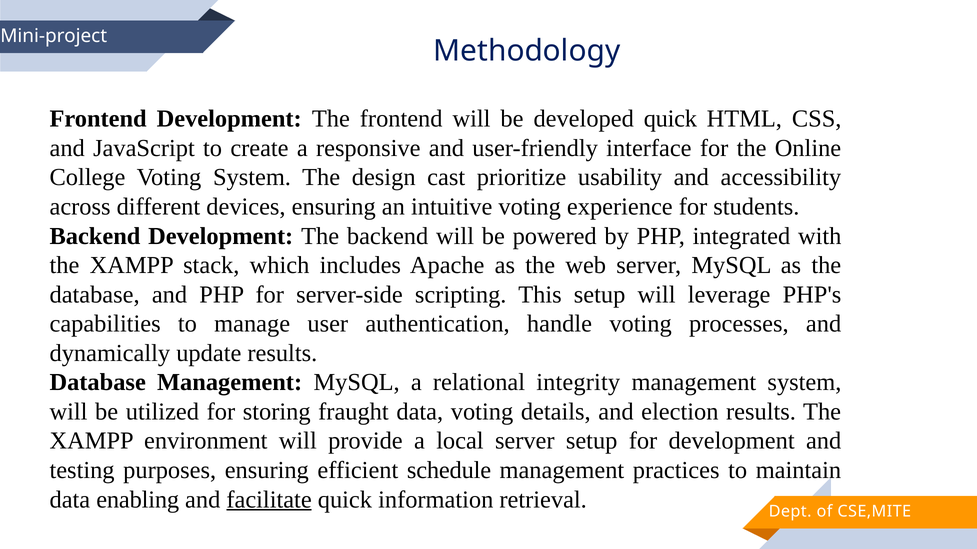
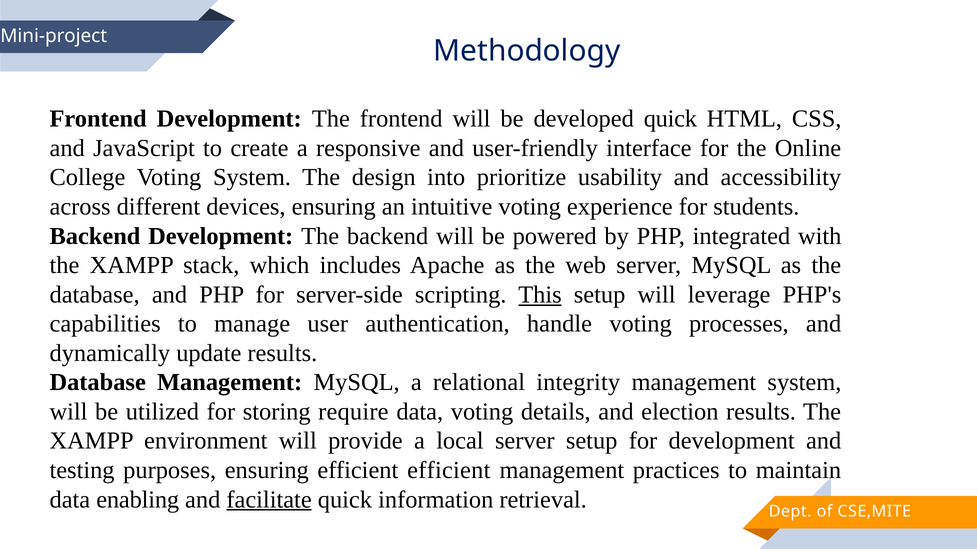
cast: cast -> into (446, 178)
This underline: none -> present (540, 295)
fraught: fraught -> require (353, 412)
efficient schedule: schedule -> efficient (449, 471)
